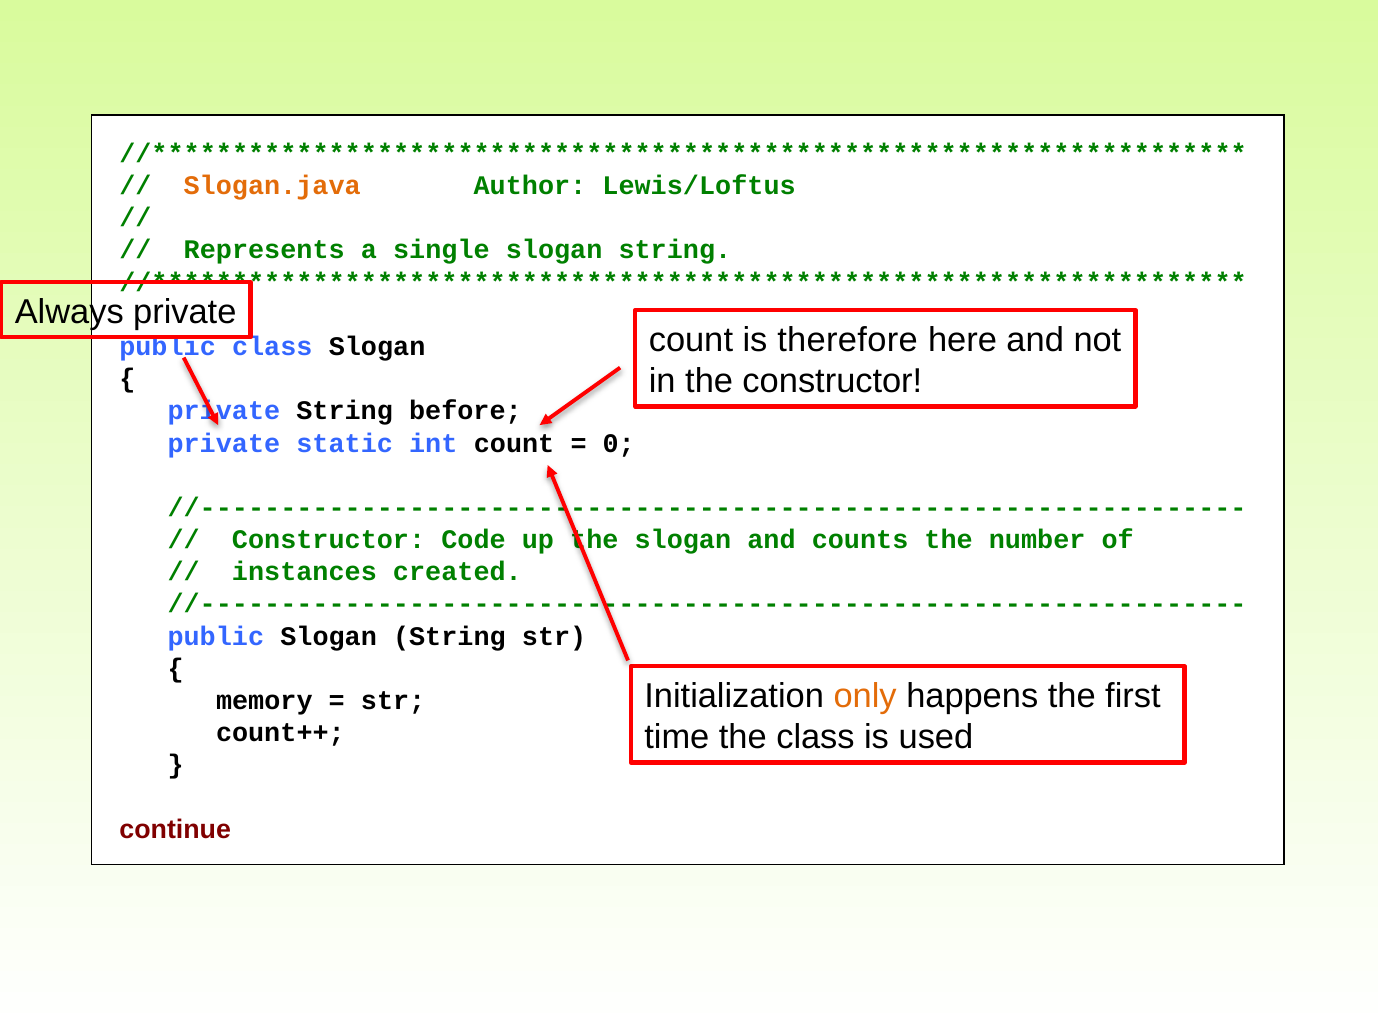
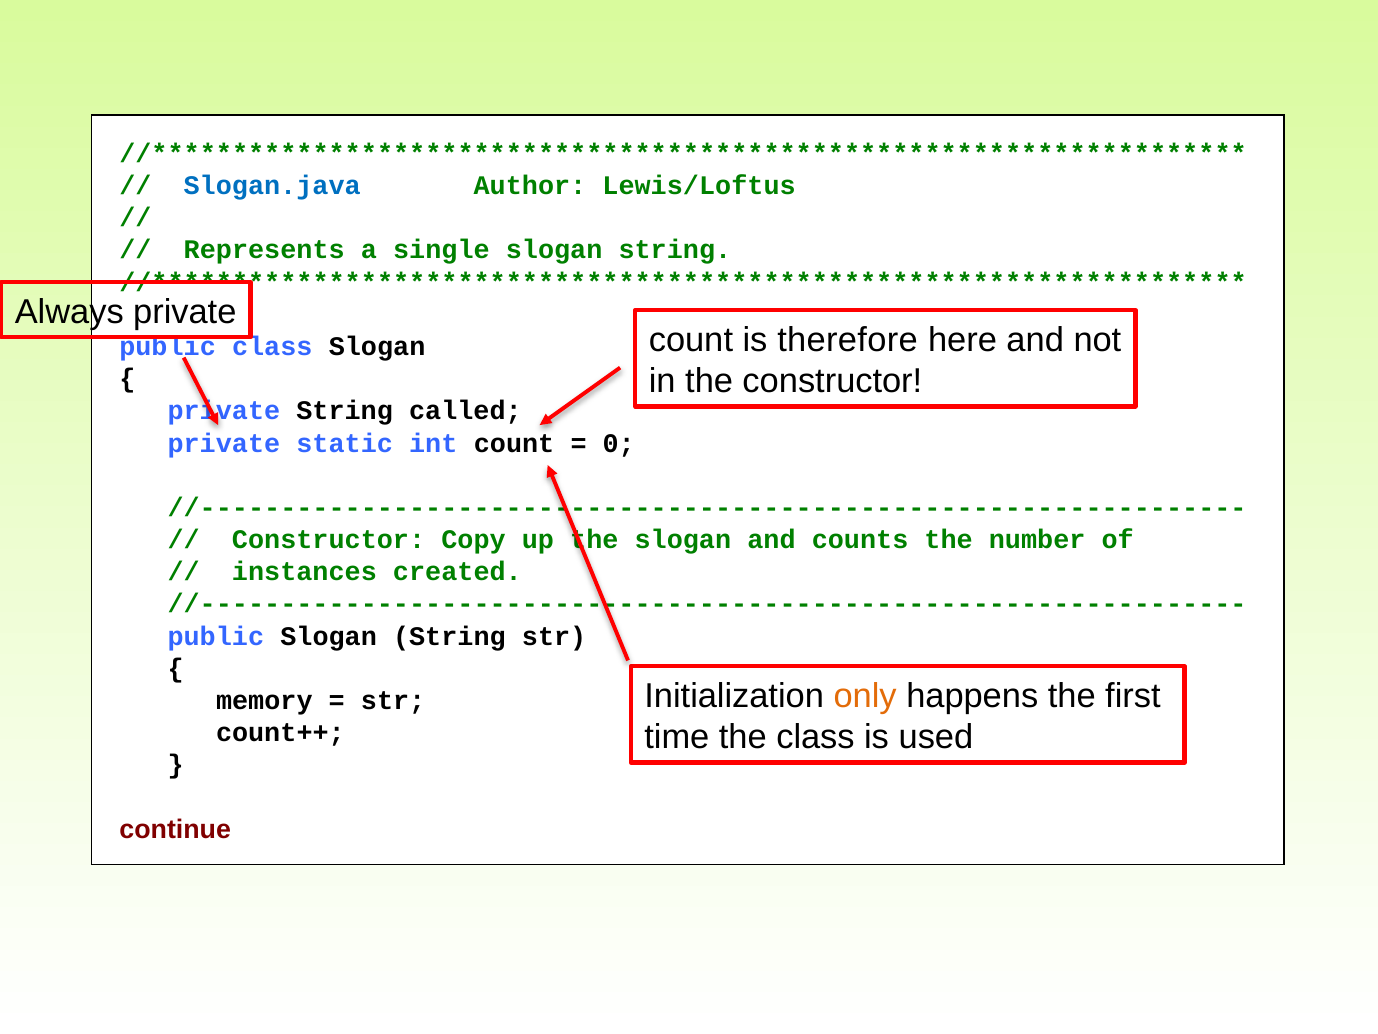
Slogan.java colour: orange -> blue (272, 186)
before: before -> called (465, 411)
Code: Code -> Copy (474, 539)
